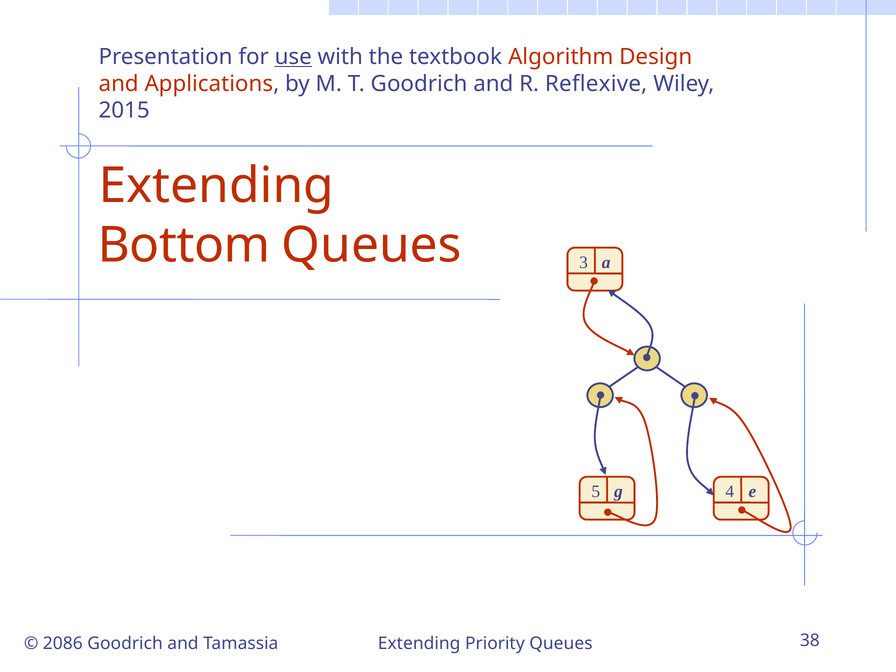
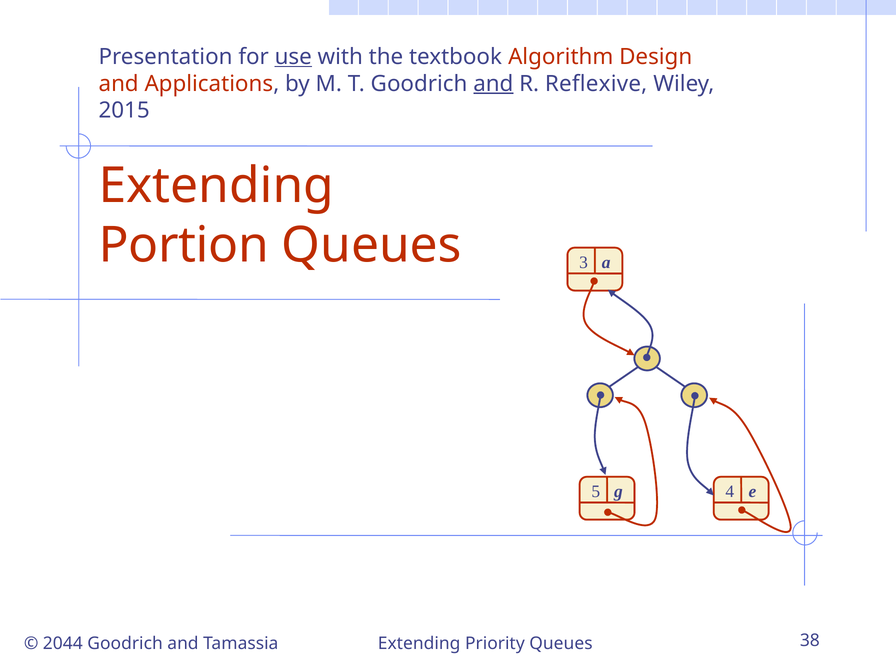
and underline: none -> present (493, 84)
Bottom: Bottom -> Portion (184, 245)
2086: 2086 -> 2044 (63, 643)
